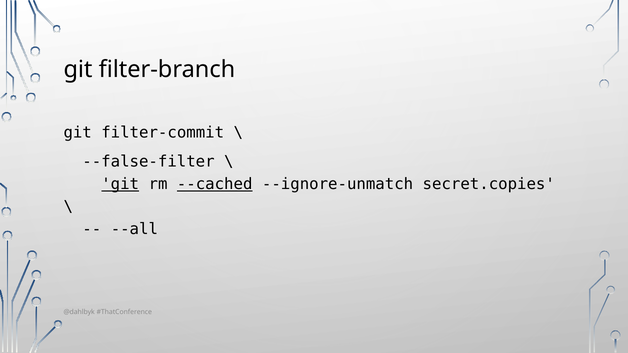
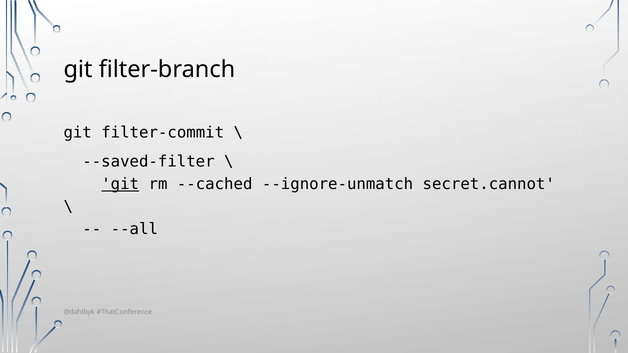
--false-filter: --false-filter -> --saved-filter (148, 162)
--cached underline: present -> none (215, 184)
secret.copies: secret.copies -> secret.cannot (489, 184)
